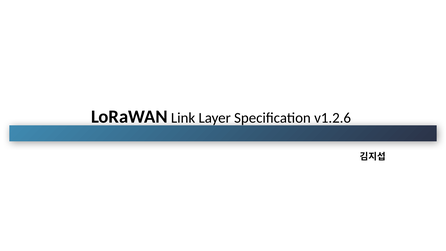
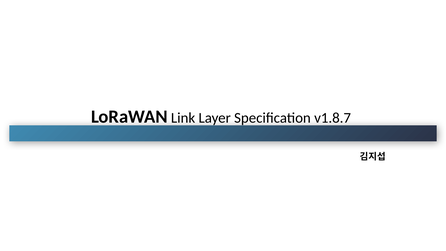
v1.2.6: v1.2.6 -> v1.8.7 (333, 118)
